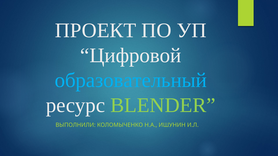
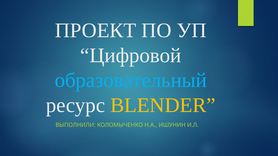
BLENDER colour: light green -> yellow (163, 106)
